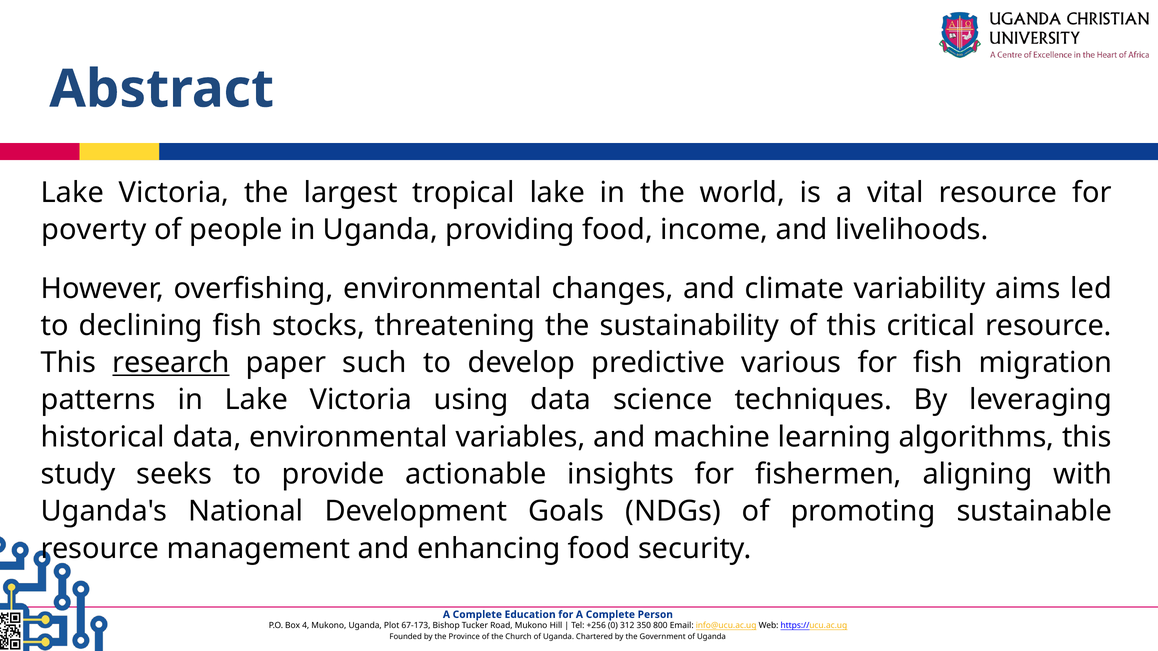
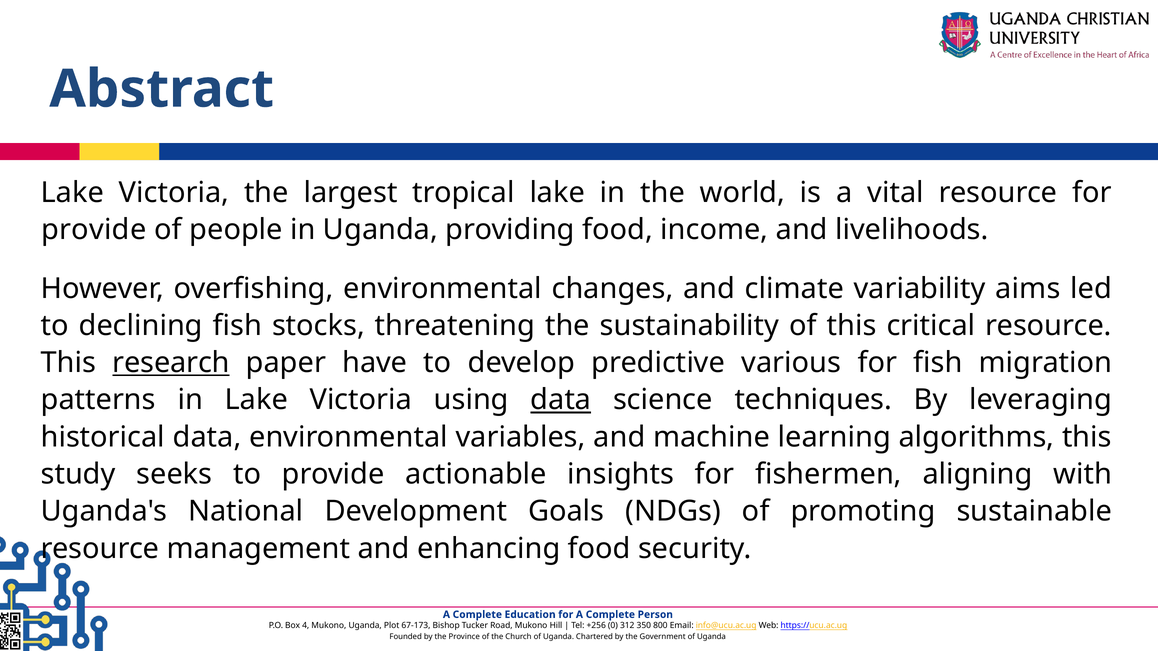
poverty: poverty -> provide (94, 230)
such: such -> have (375, 363)
data underline: none -> present (561, 400)
